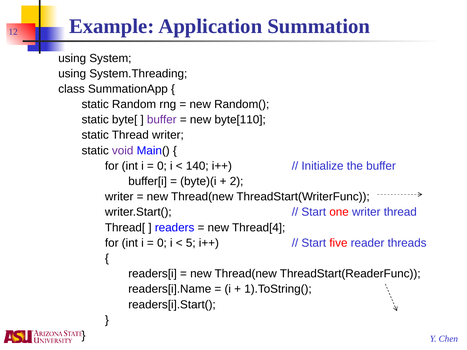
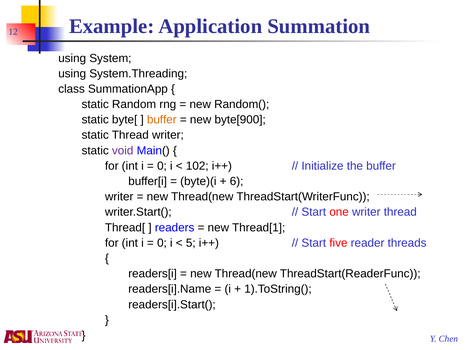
buffer colour: purple -> orange (162, 120)
byte[110: byte[110 -> byte[900 (240, 120)
140: 140 -> 102 (197, 166)
2: 2 -> 6 (237, 181)
Thread[4: Thread[4 -> Thread[1 (259, 228)
